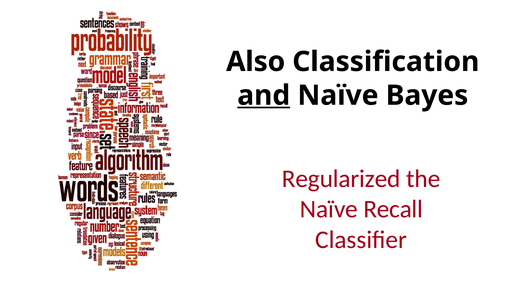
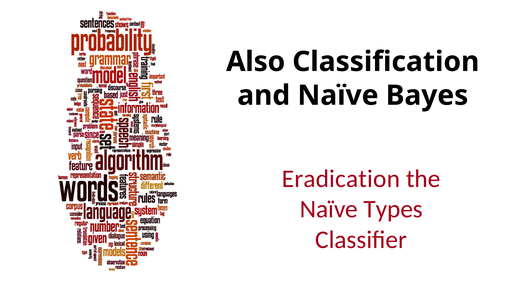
and underline: present -> none (264, 96)
Regularized: Regularized -> Eradication (341, 179)
Recall: Recall -> Types (393, 209)
